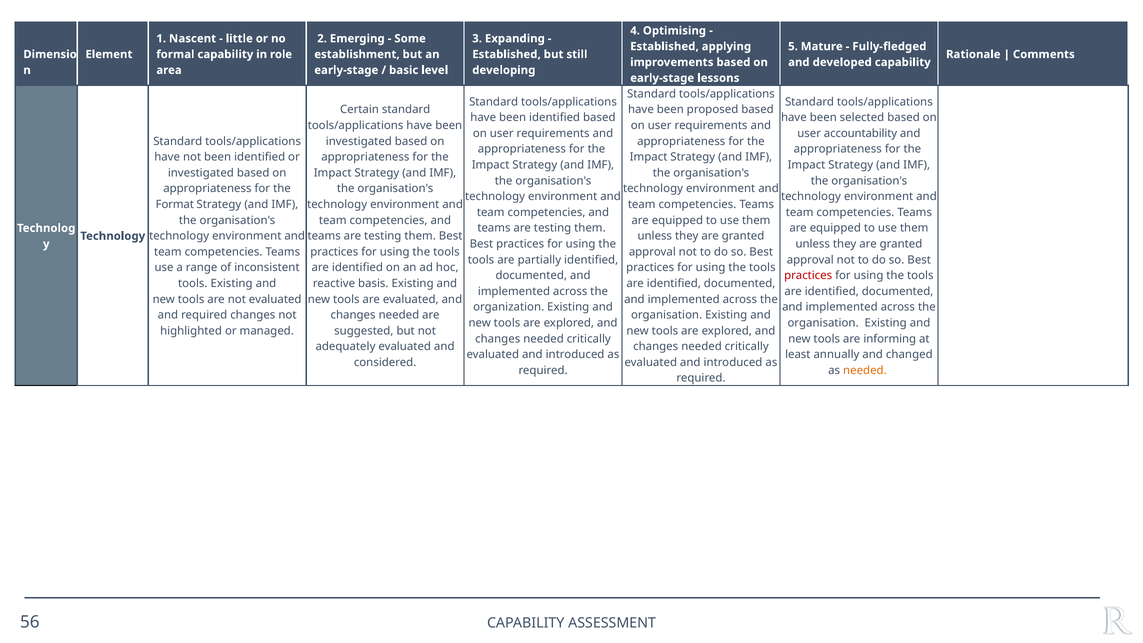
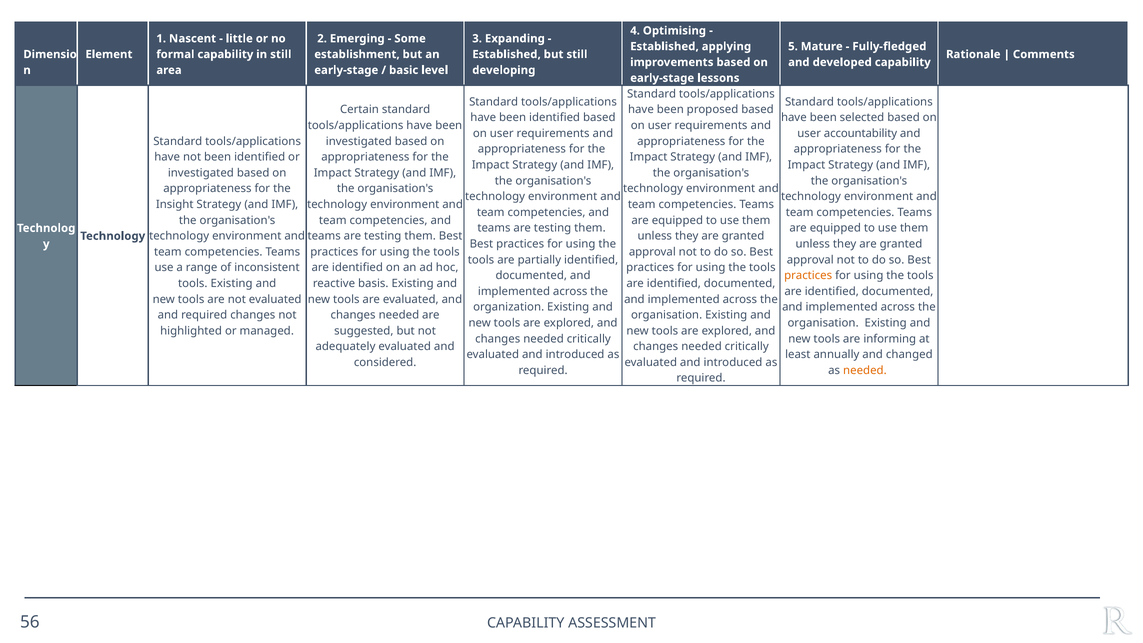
in role: role -> still (281, 54)
Format: Format -> Insight (175, 204)
practices colour: red -> orange (808, 276)
